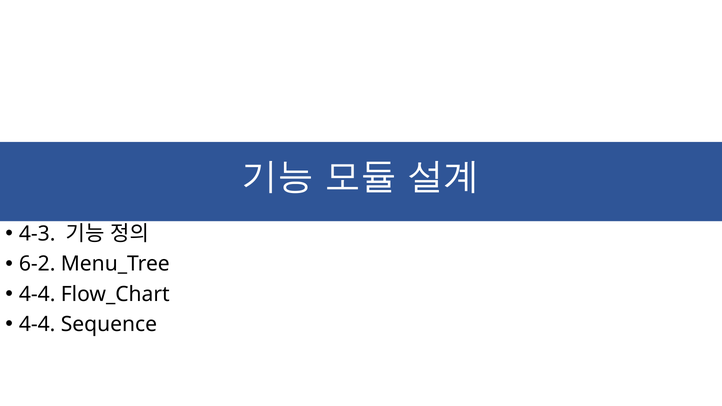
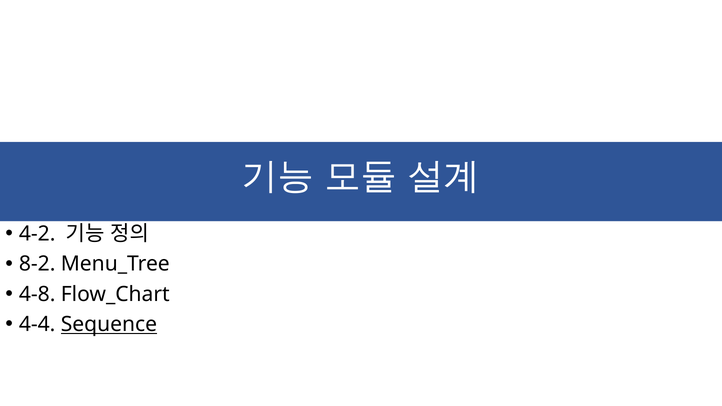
4-3: 4-3 -> 4-2 (37, 234)
6-2: 6-2 -> 8-2 (37, 264)
4-4: 4-4 -> 4-8 (37, 294)
Sequence underline: none -> present (109, 324)
